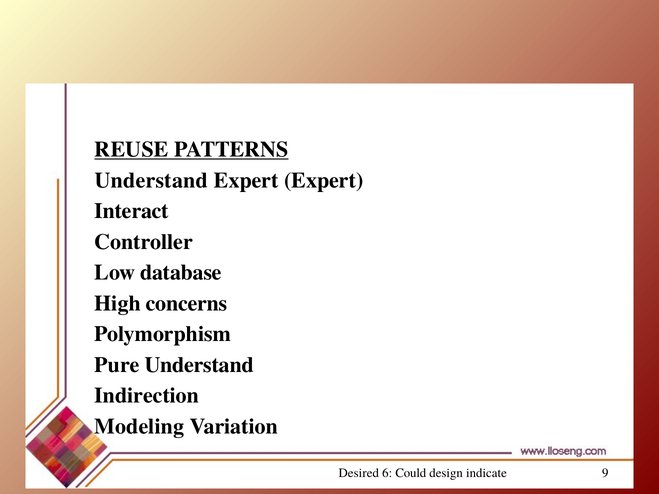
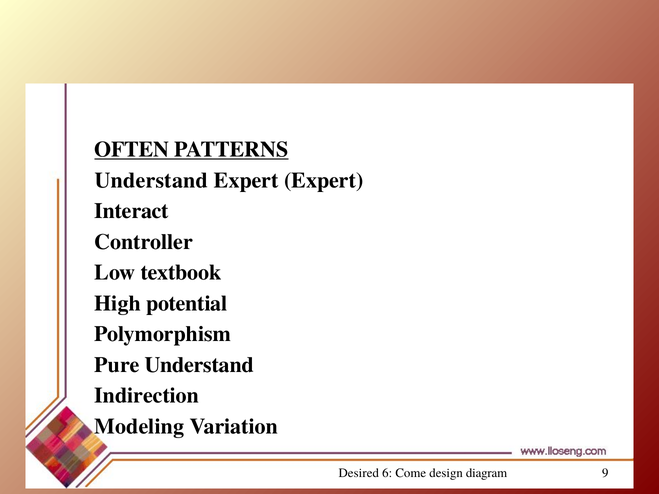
REUSE: REUSE -> OFTEN (132, 150)
database: database -> textbook (181, 273)
concerns: concerns -> potential (187, 304)
Could: Could -> Come (411, 473)
indicate: indicate -> diagram (487, 473)
